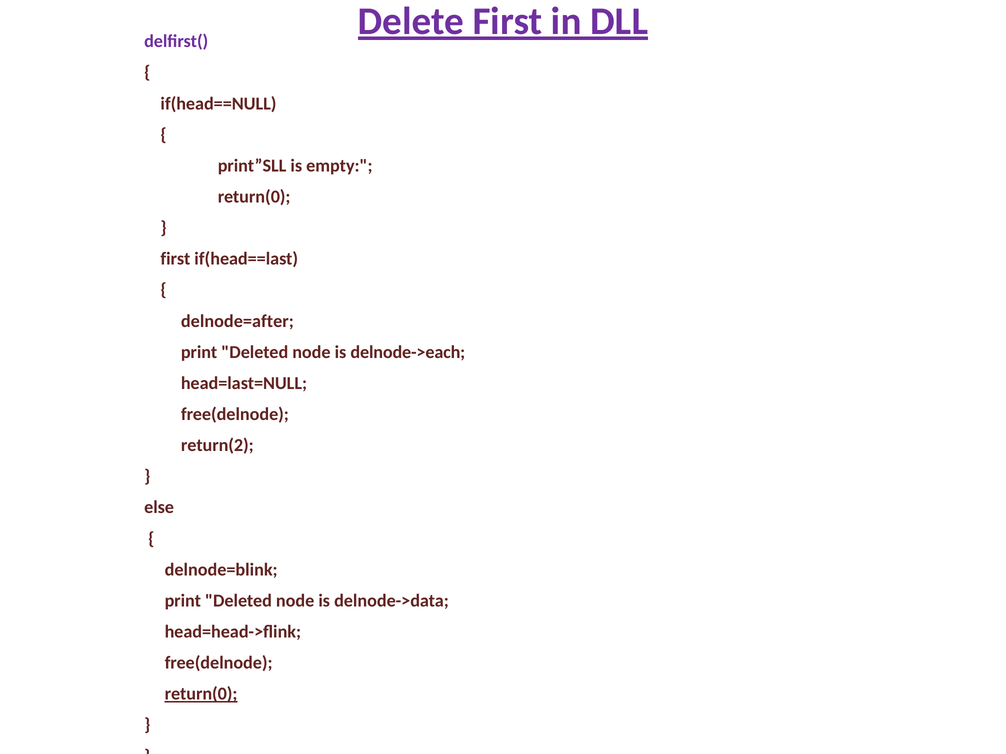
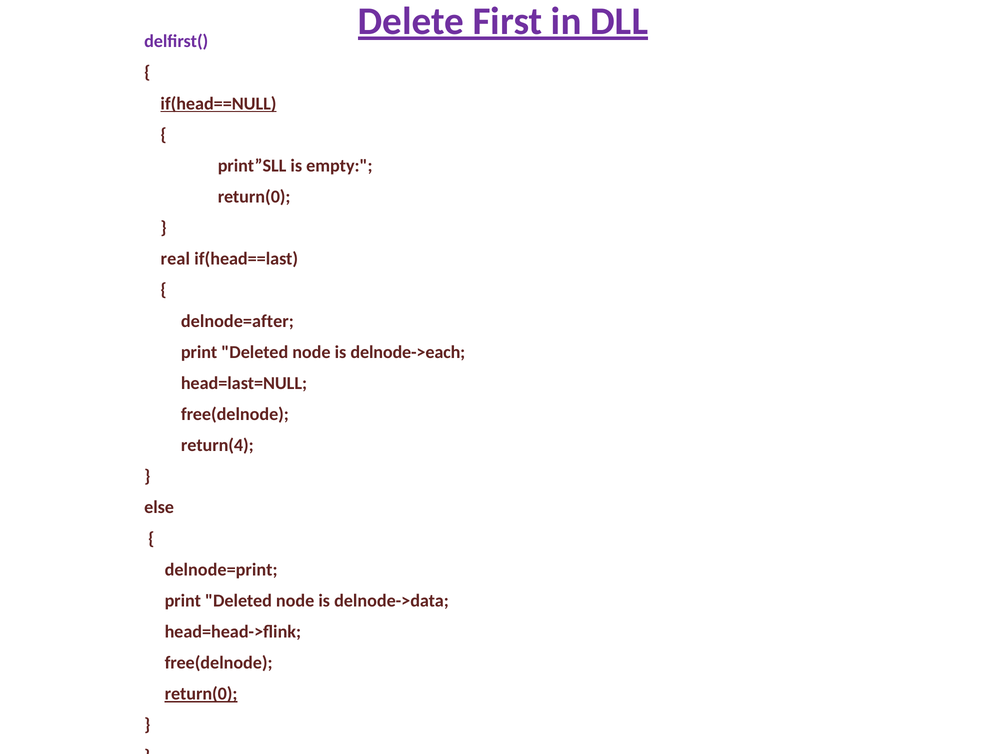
if(head==NULL underline: none -> present (218, 104)
first: first -> real (175, 259)
return(2: return(2 -> return(4 (217, 446)
delnode=blink: delnode=blink -> delnode=print (221, 570)
